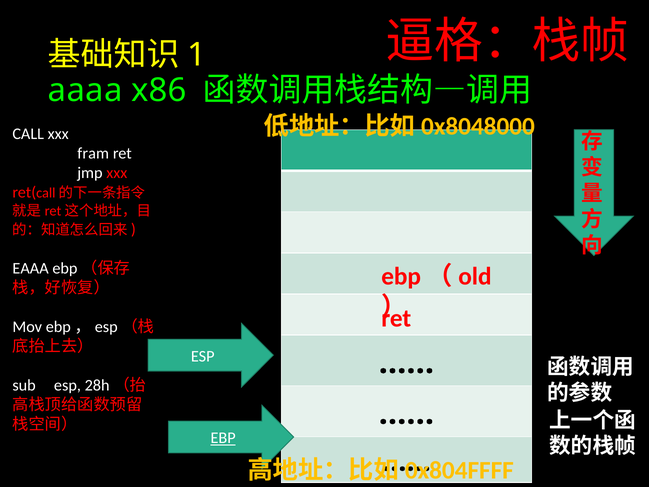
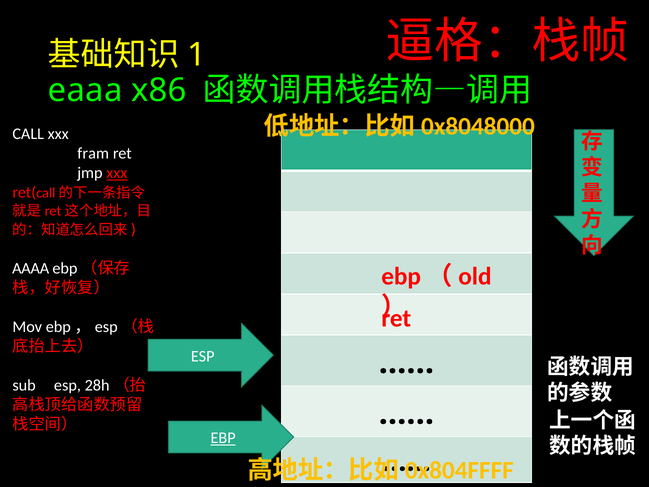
aaaa: aaaa -> eaaa (85, 91)
xxx underline: none -> present (117, 173)
EAAA: EAAA -> AAAA (31, 268)
